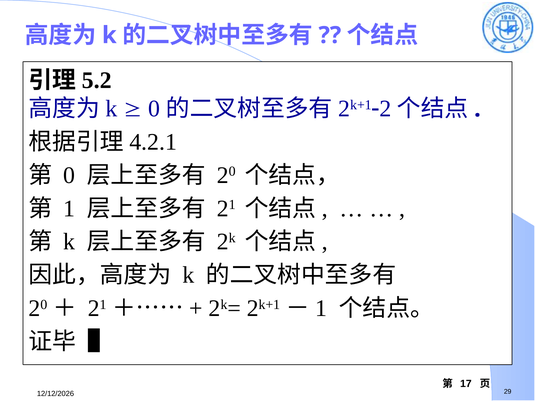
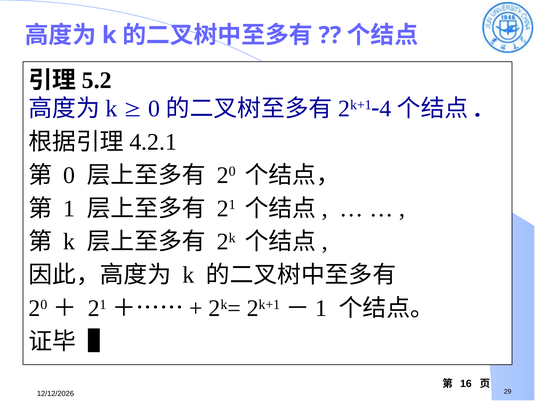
2: 2 -> 4 (385, 109)
17: 17 -> 16 (466, 384)
